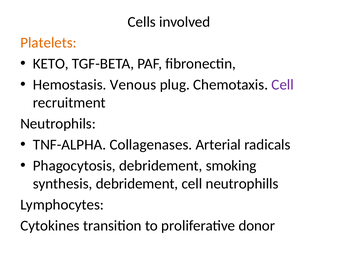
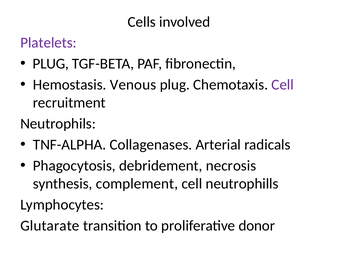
Platelets colour: orange -> purple (48, 43)
KETO: KETO -> PLUG (51, 64)
smoking: smoking -> necrosis (231, 166)
synthesis debridement: debridement -> complement (137, 184)
Cytokines: Cytokines -> Glutarate (50, 226)
